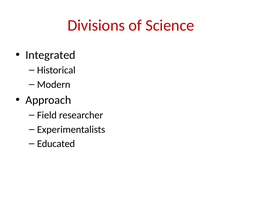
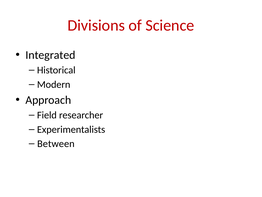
Educated: Educated -> Between (56, 143)
